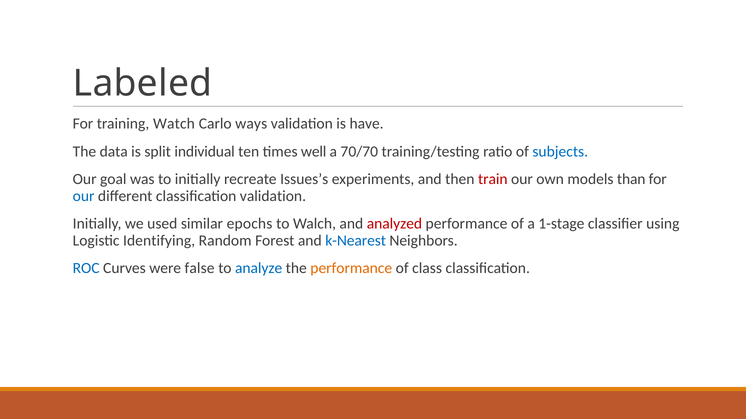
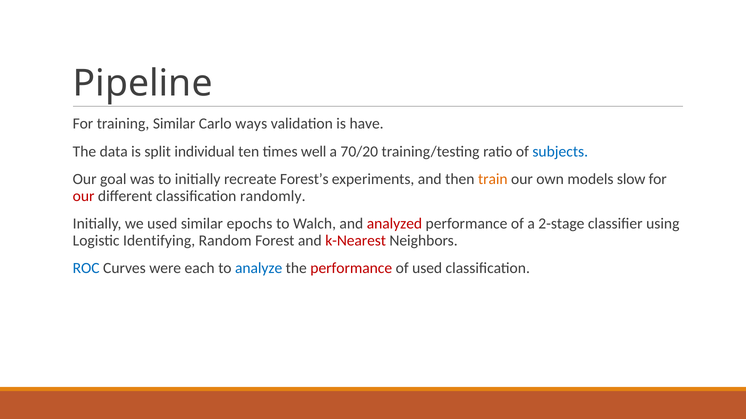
Labeled: Labeled -> Pipeline (143, 84)
training Watch: Watch -> Similar (174, 124)
70/70: 70/70 -> 70/20 (359, 152)
Issues’s: Issues’s -> Forest’s (304, 179)
train colour: red -> orange (493, 179)
than: than -> slow (631, 179)
our colour: blue -> red (84, 196)
classification validation: validation -> randomly (273, 196)
1-stage: 1-stage -> 2-stage (561, 224)
k-Nearest colour: blue -> red (356, 241)
false: false -> each (200, 268)
performance colour: orange -> red (351, 268)
of class: class -> used (427, 268)
